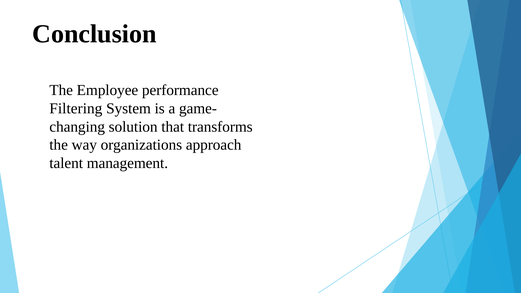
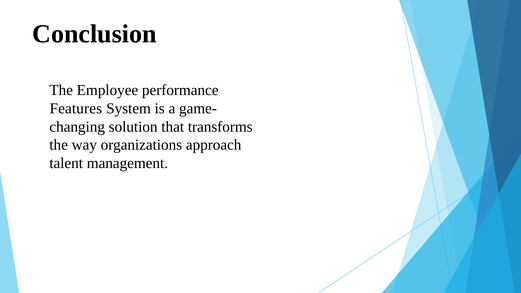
Filtering: Filtering -> Features (76, 108)
